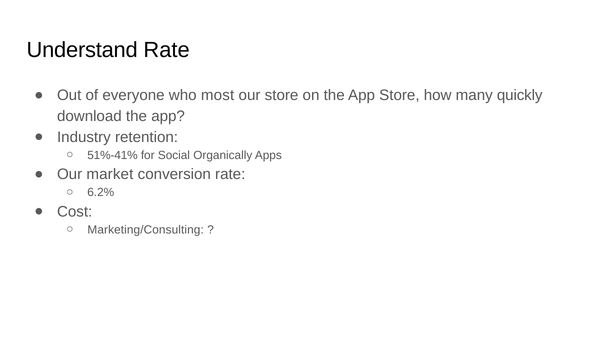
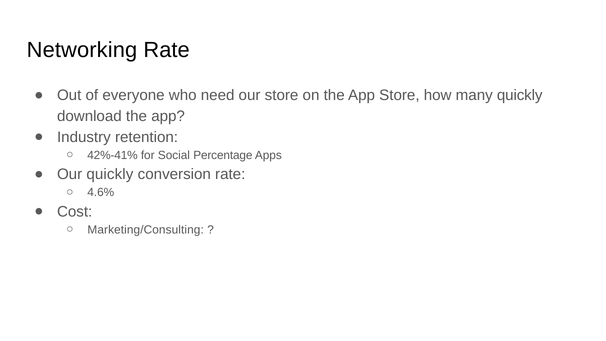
Understand: Understand -> Networking (82, 50)
most: most -> need (218, 95)
51%-41%: 51%-41% -> 42%-41% (112, 155)
Organically: Organically -> Percentage (223, 155)
Our market: market -> quickly (110, 174)
6.2%: 6.2% -> 4.6% (101, 192)
